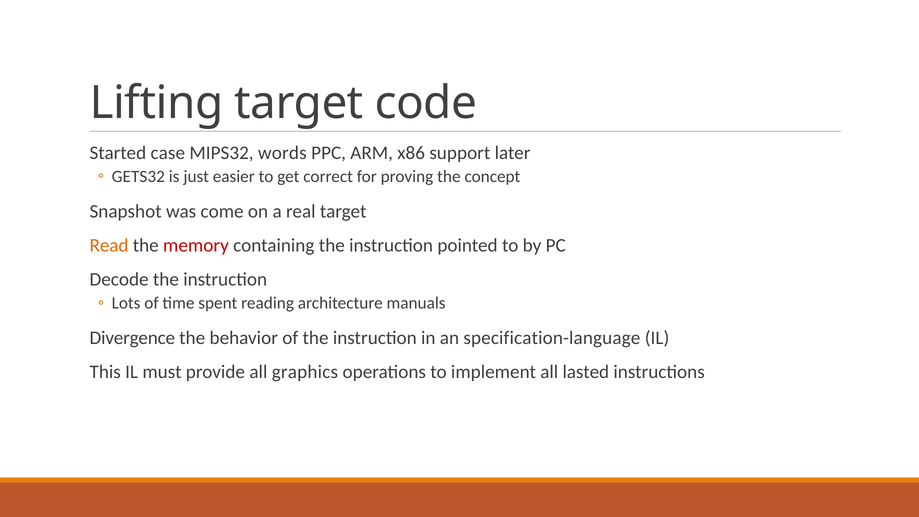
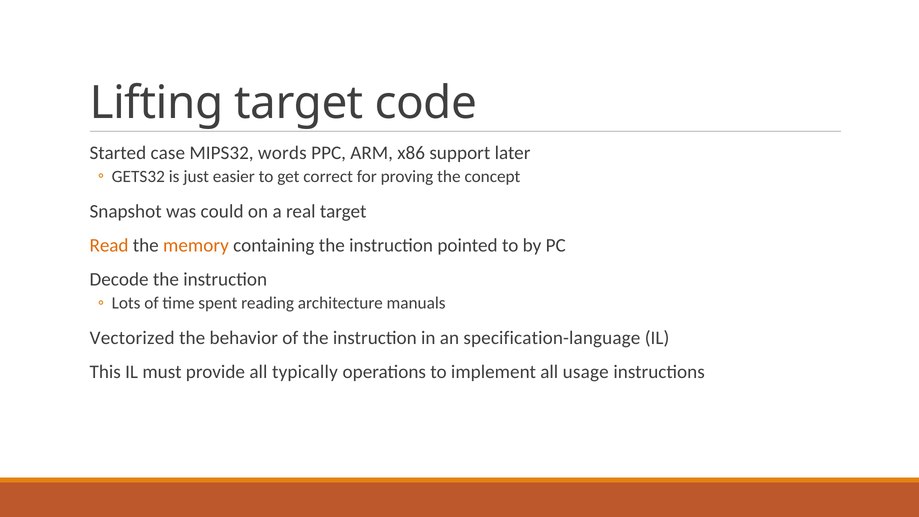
come: come -> could (222, 211)
memory colour: red -> orange (196, 245)
Divergence: Divergence -> Vectorized (132, 338)
graphics: graphics -> typically (305, 372)
lasted: lasted -> usage (586, 372)
